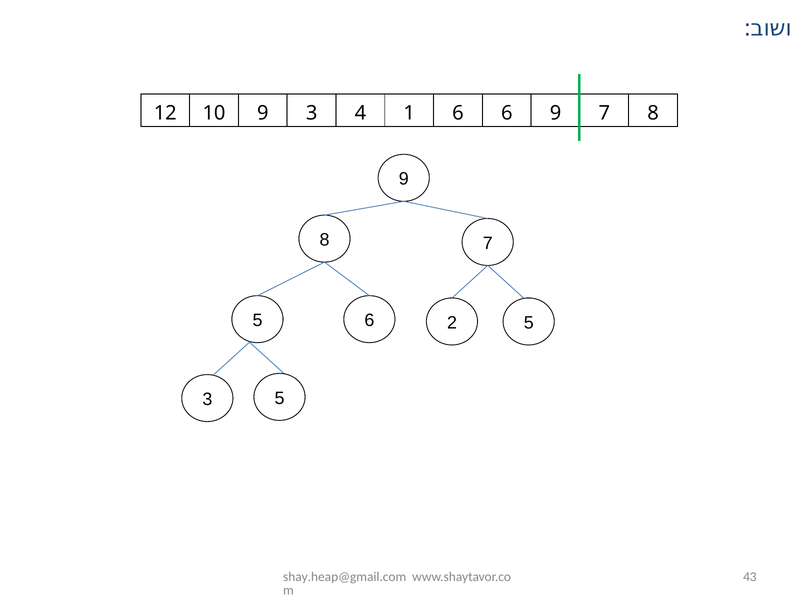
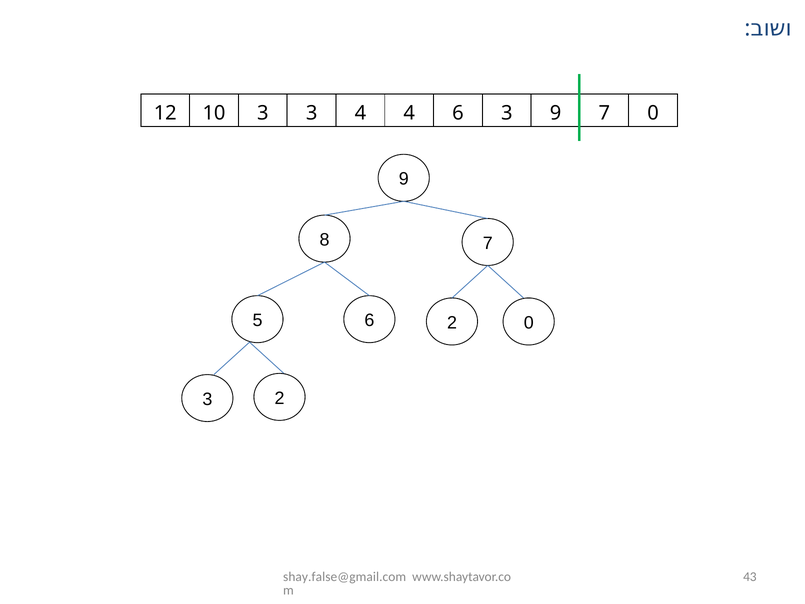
10 9: 9 -> 3 (263, 113)
4 1: 1 -> 4 (409, 113)
6 6: 6 -> 3 (507, 113)
7 8: 8 -> 0 (653, 113)
2 5: 5 -> 0 (529, 323)
3 5: 5 -> 2 (280, 398)
shay.heap@gmail.com: shay.heap@gmail.com -> shay.false@gmail.com (345, 576)
